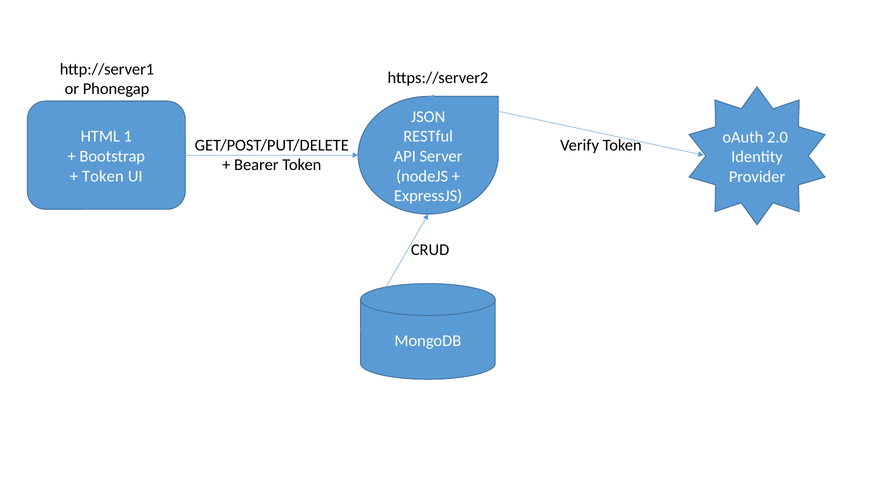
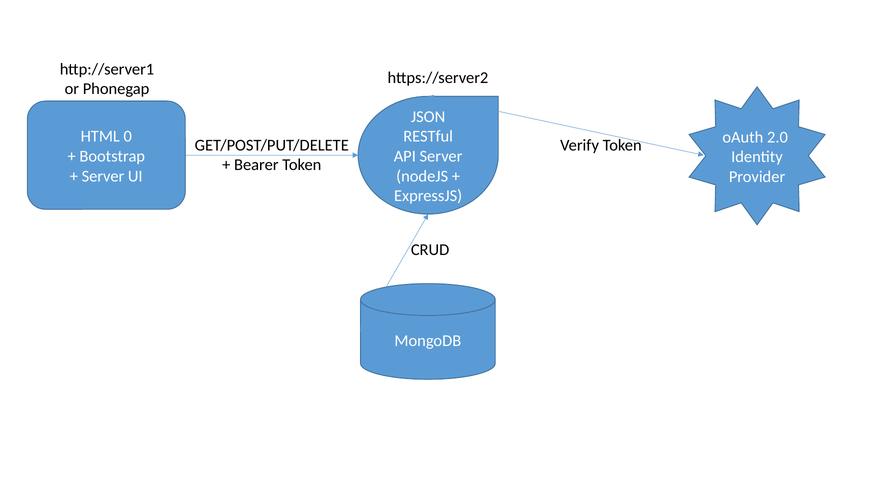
1: 1 -> 0 (128, 136)
Token: Token -> Server (103, 176)
